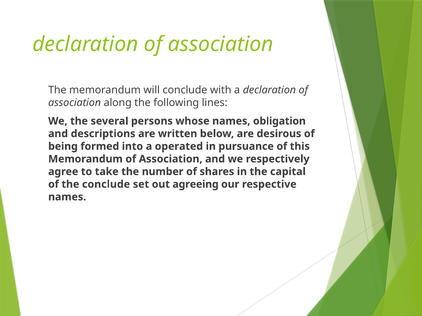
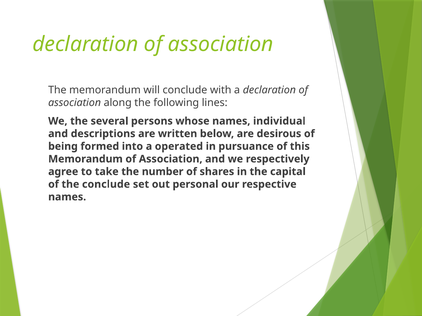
obligation: obligation -> individual (279, 121)
agreeing: agreeing -> personal (195, 185)
